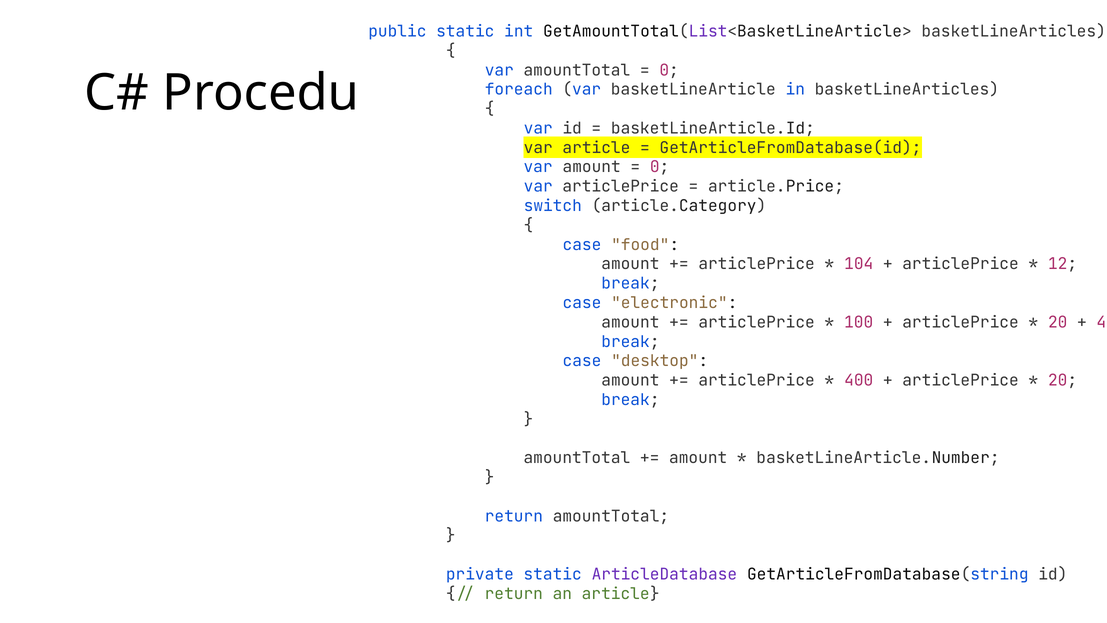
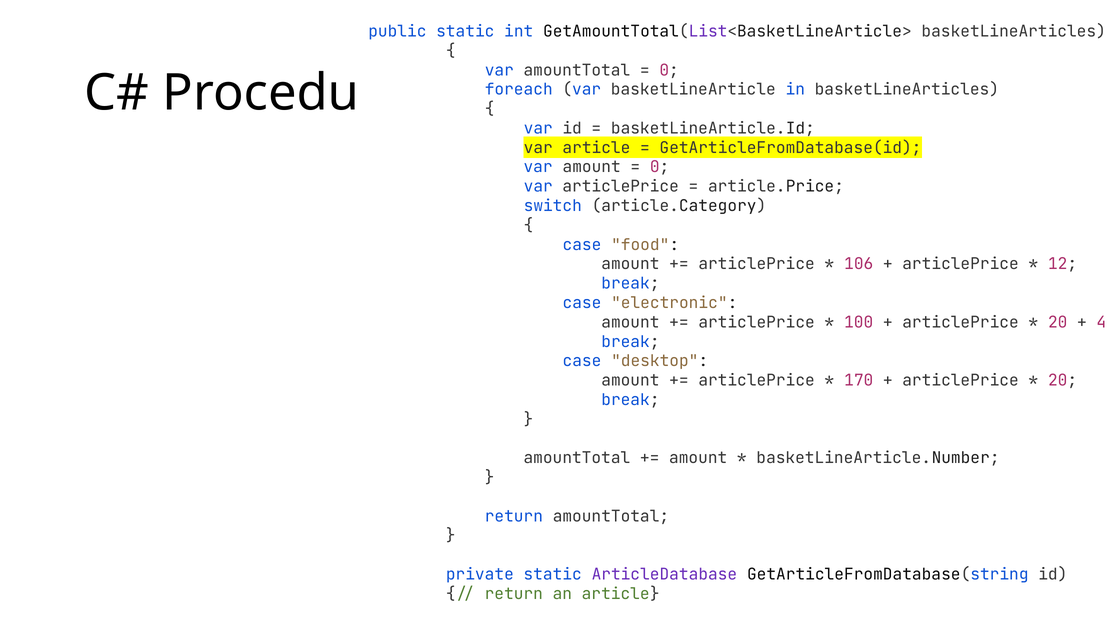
104: 104 -> 106 (859, 264)
400: 400 -> 170 (859, 380)
